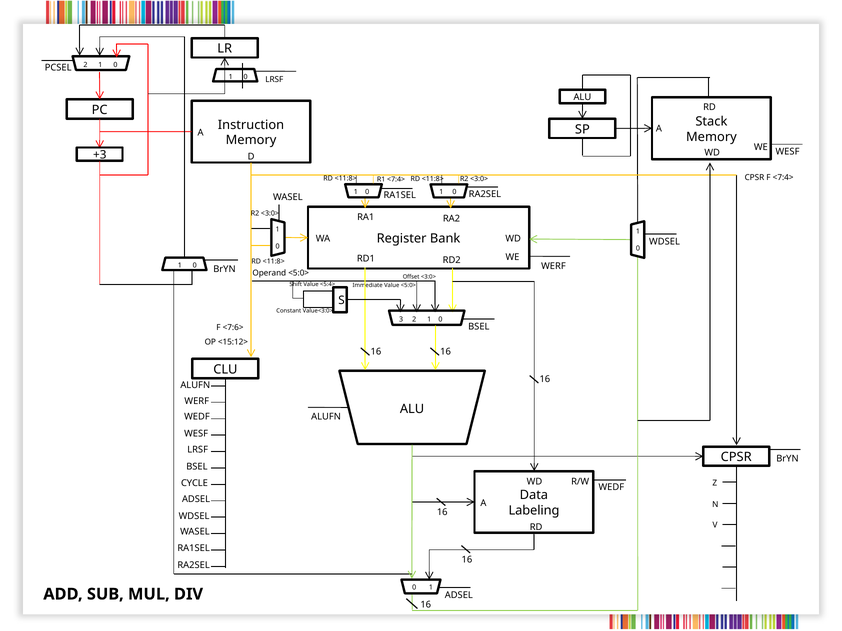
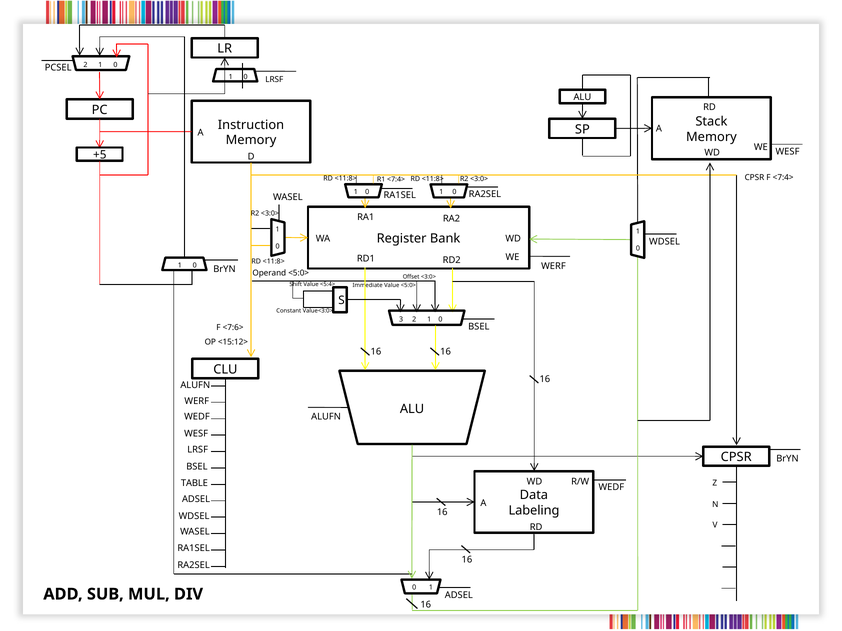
+3: +3 -> +5 (100, 155)
CYCLE: CYCLE -> TABLE (194, 483)
